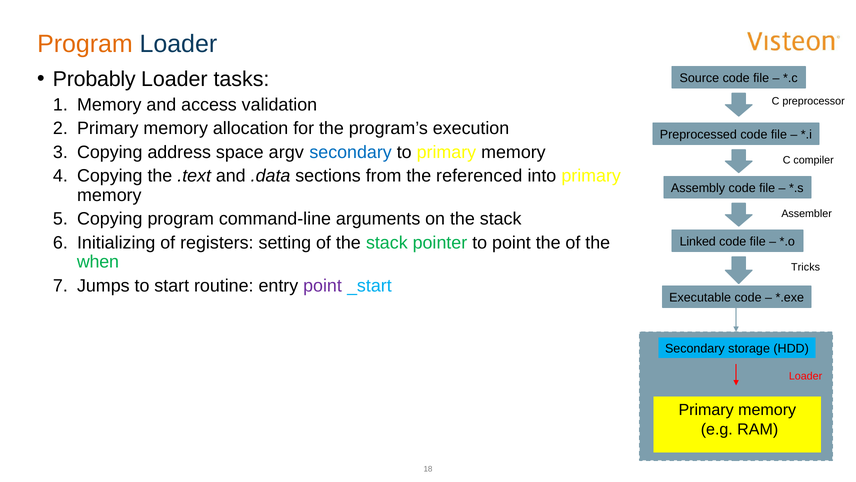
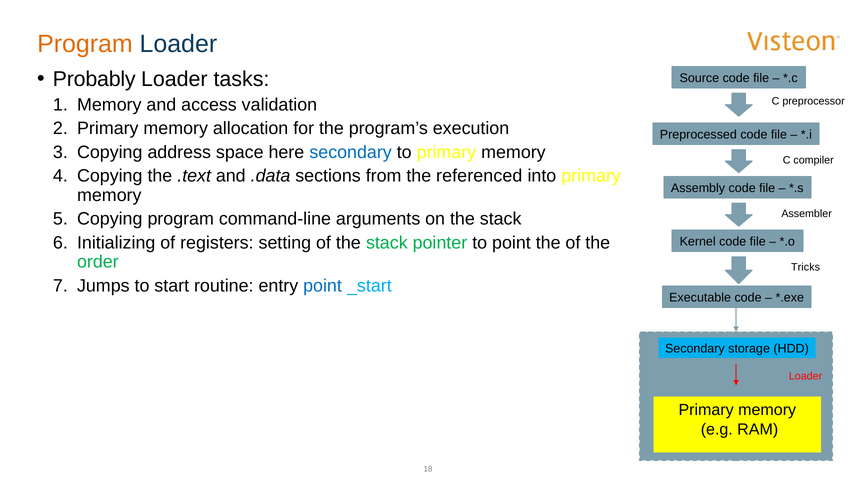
argv: argv -> here (286, 152)
Linked: Linked -> Kernel (698, 241)
when: when -> order (98, 262)
point colour: purple -> blue (323, 285)
